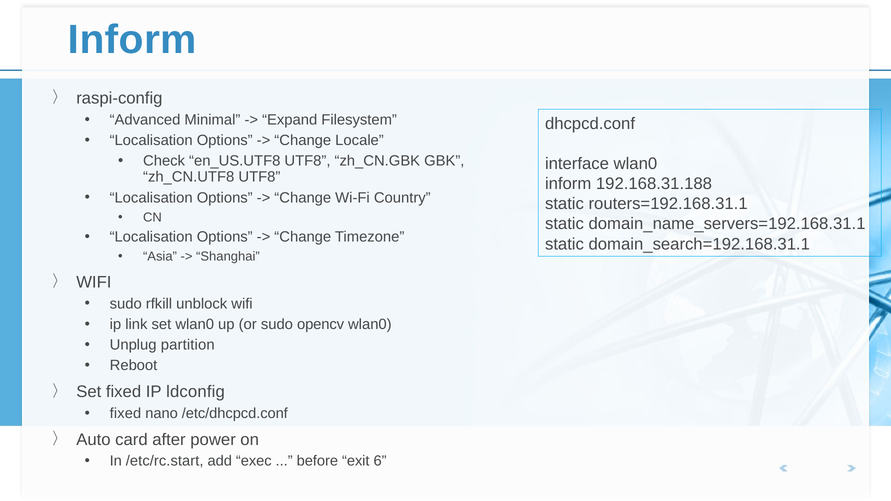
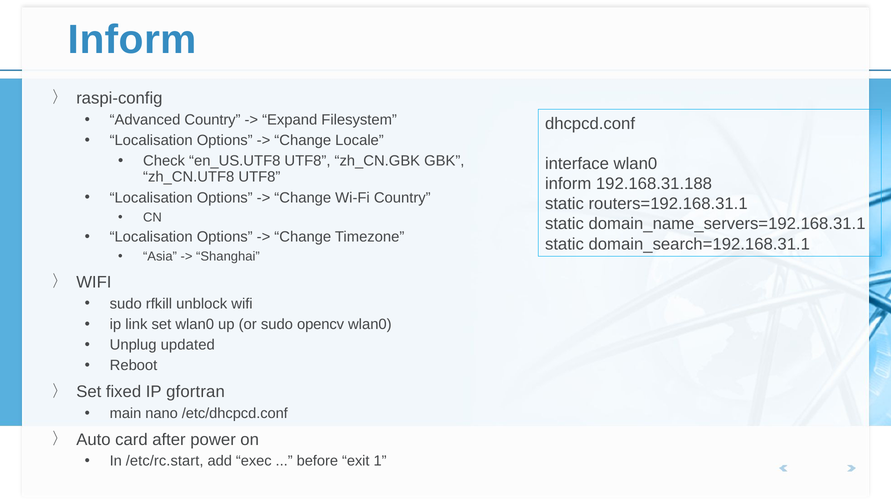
Advanced Minimal: Minimal -> Country (212, 120)
partition: partition -> updated (188, 345)
ldconfig: ldconfig -> gfortran (196, 392)
fixed: fixed -> main (126, 414)
6: 6 -> 1 (380, 461)
